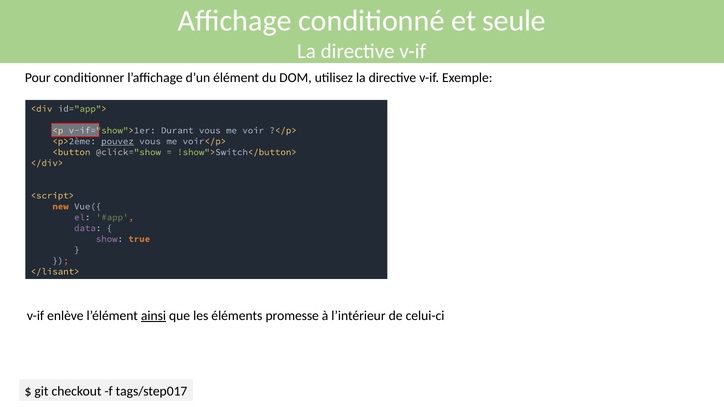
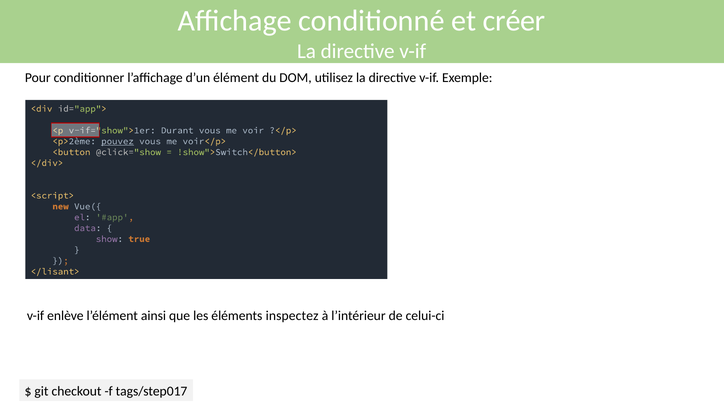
seule: seule -> créer (514, 21)
ainsi underline: present -> none (153, 316)
promesse: promesse -> inspectez (292, 316)
